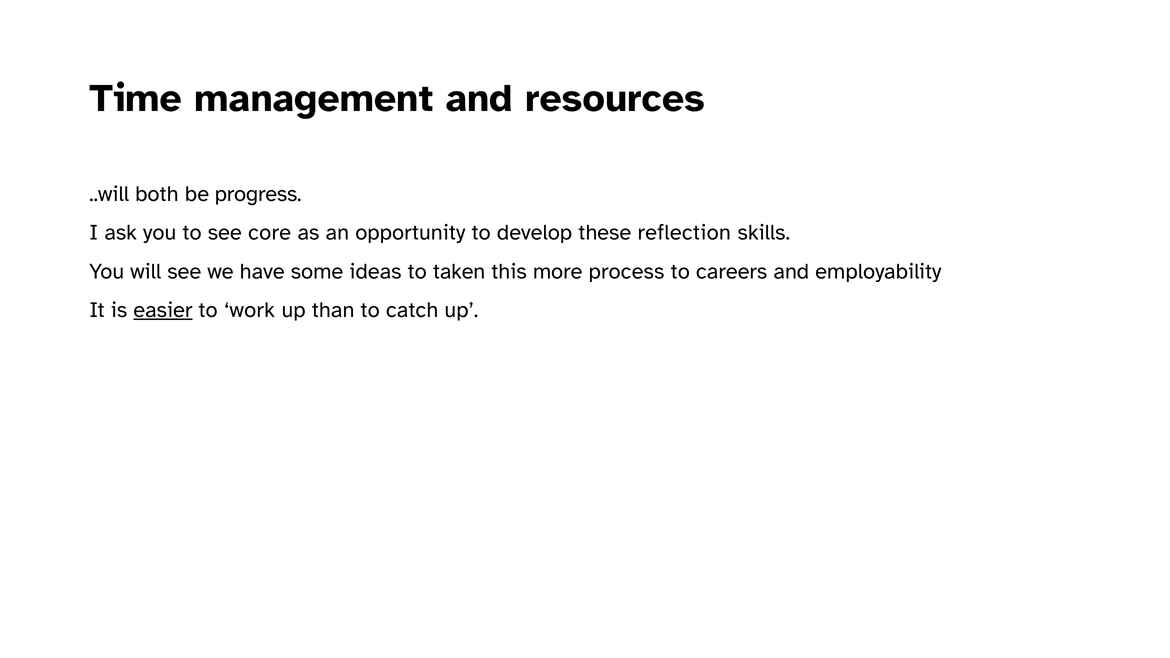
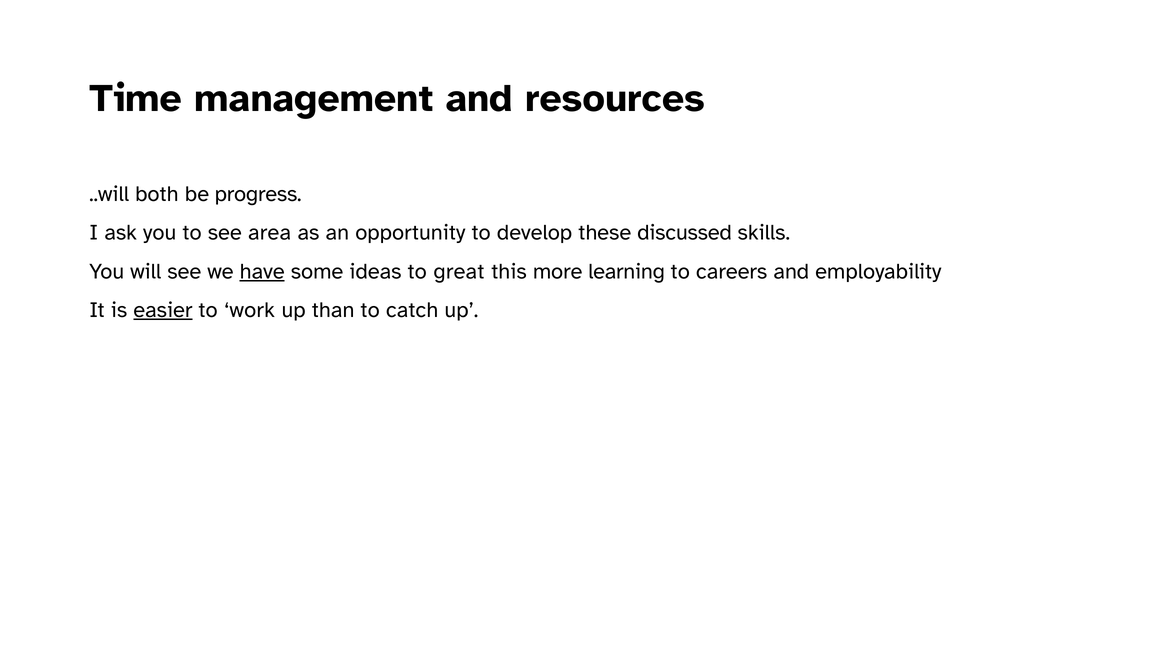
core: core -> area (270, 233)
reflection: reflection -> discussed (684, 233)
have underline: none -> present (262, 271)
taken: taken -> great (459, 271)
process: process -> learning (627, 271)
